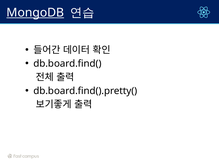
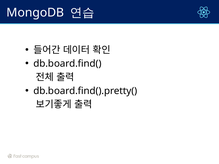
MongoDB underline: present -> none (35, 13)
